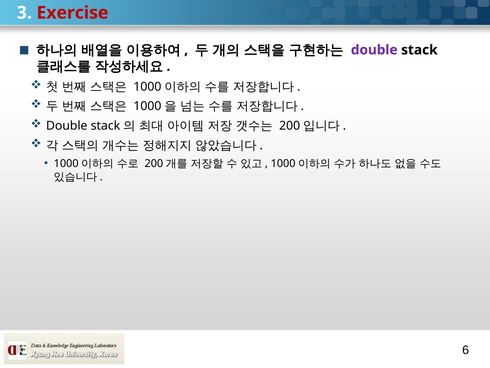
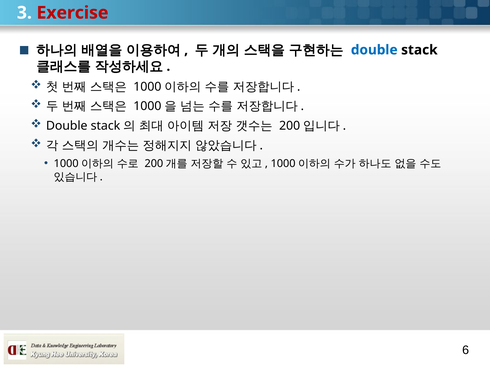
double colour: purple -> blue (374, 50)
